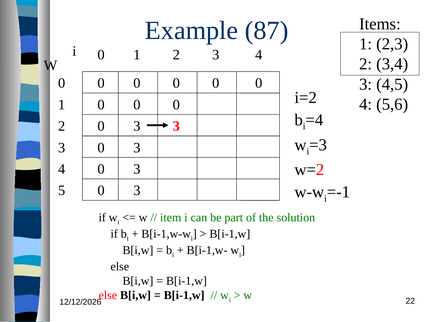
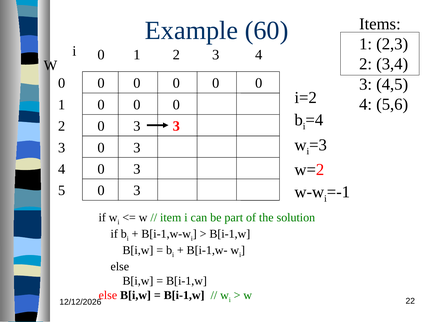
87: 87 -> 60 (267, 31)
